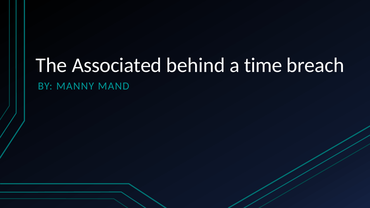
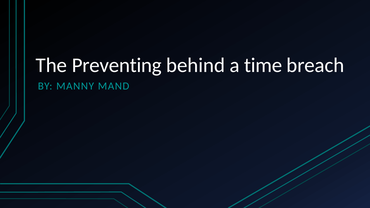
Associated: Associated -> Preventing (117, 65)
